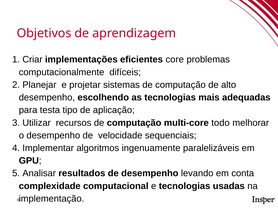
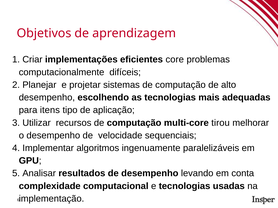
testa: testa -> itens (50, 110)
todo: todo -> tirou (221, 123)
